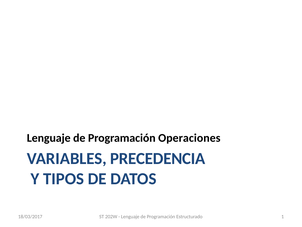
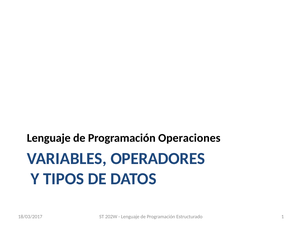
PRECEDENCIA: PRECEDENCIA -> OPERADORES (158, 158)
